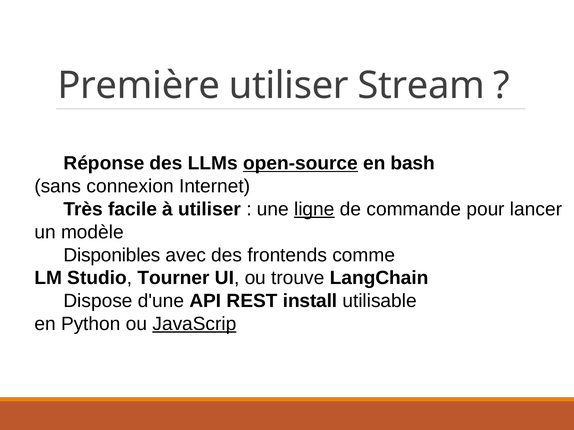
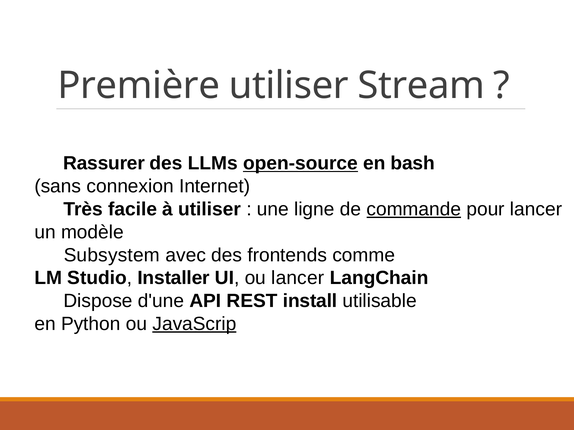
Réponse: Réponse -> Rassurer (104, 163)
ligne underline: present -> none (314, 209)
commande underline: none -> present (414, 209)
Disponibles: Disponibles -> Subsystem (112, 255)
Tourner: Tourner -> Installer (174, 278)
ou trouve: trouve -> lancer (298, 278)
